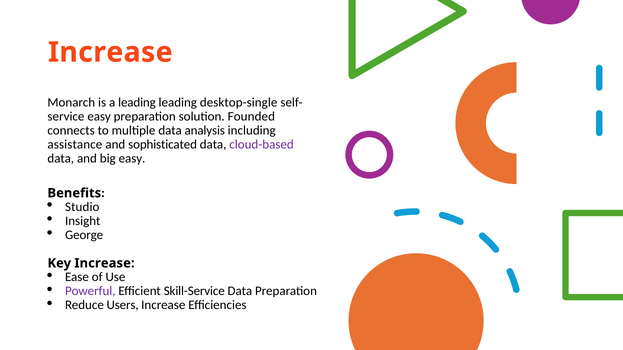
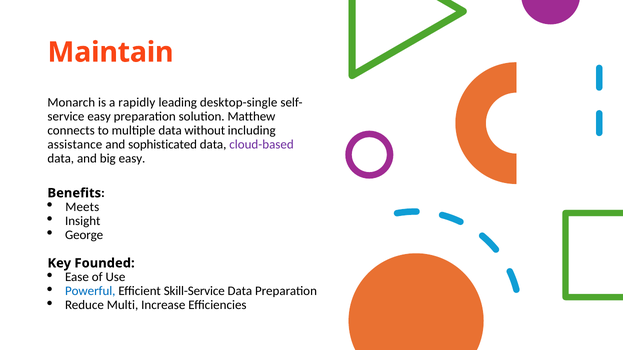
Increase: Increase -> Maintain (111, 52)
a leading: leading -> rapidly (137, 103)
Founded: Founded -> Matthew (251, 117)
analysis: analysis -> without (205, 131)
Studio: Studio -> Meets (82, 207)
Key Increase: Increase -> Founded (105, 263)
Powerful colour: purple -> blue (90, 292)
Users: Users -> Multi (123, 306)
